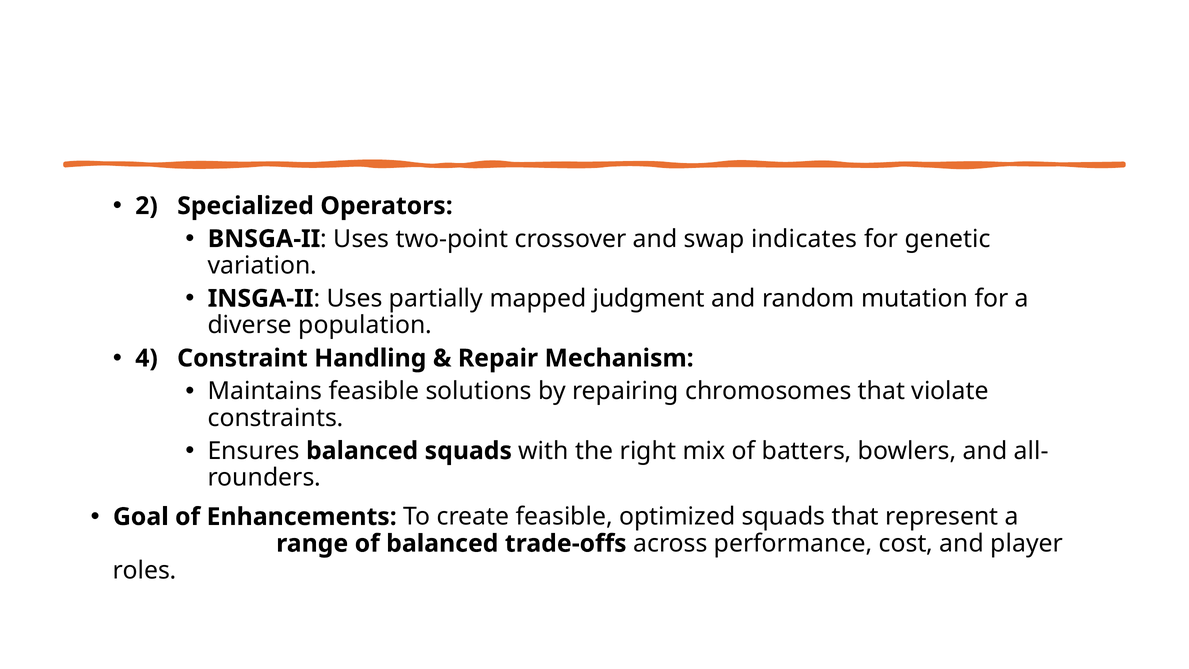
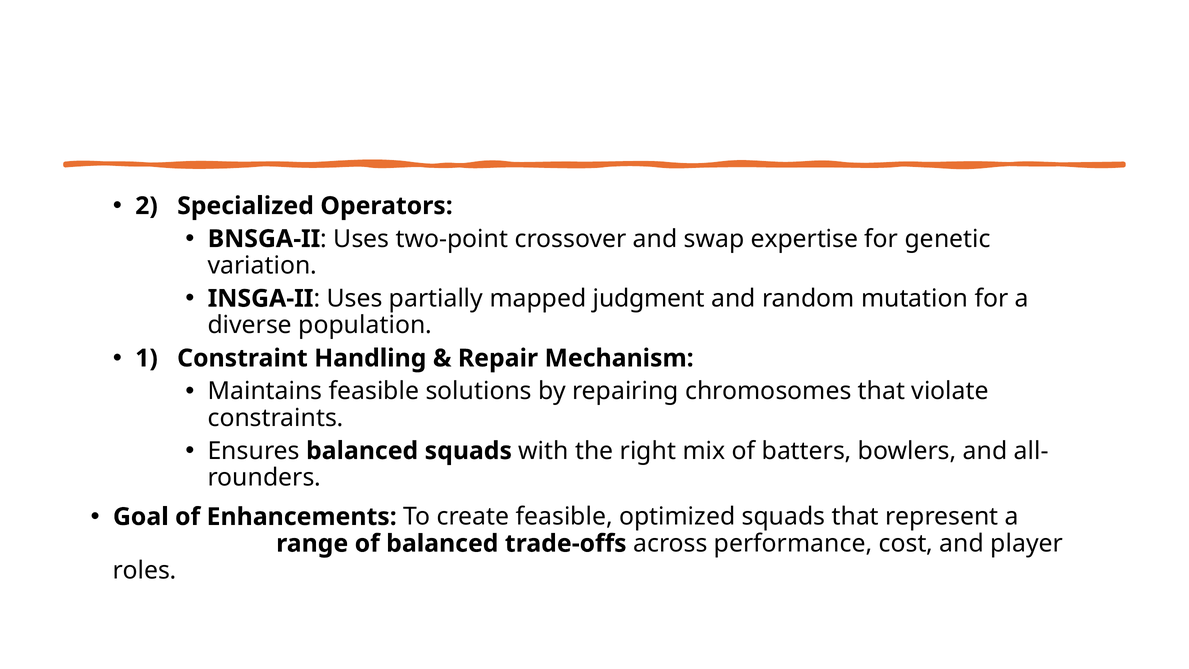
indicates: indicates -> expertise (804, 239)
4: 4 -> 1 (147, 358)
